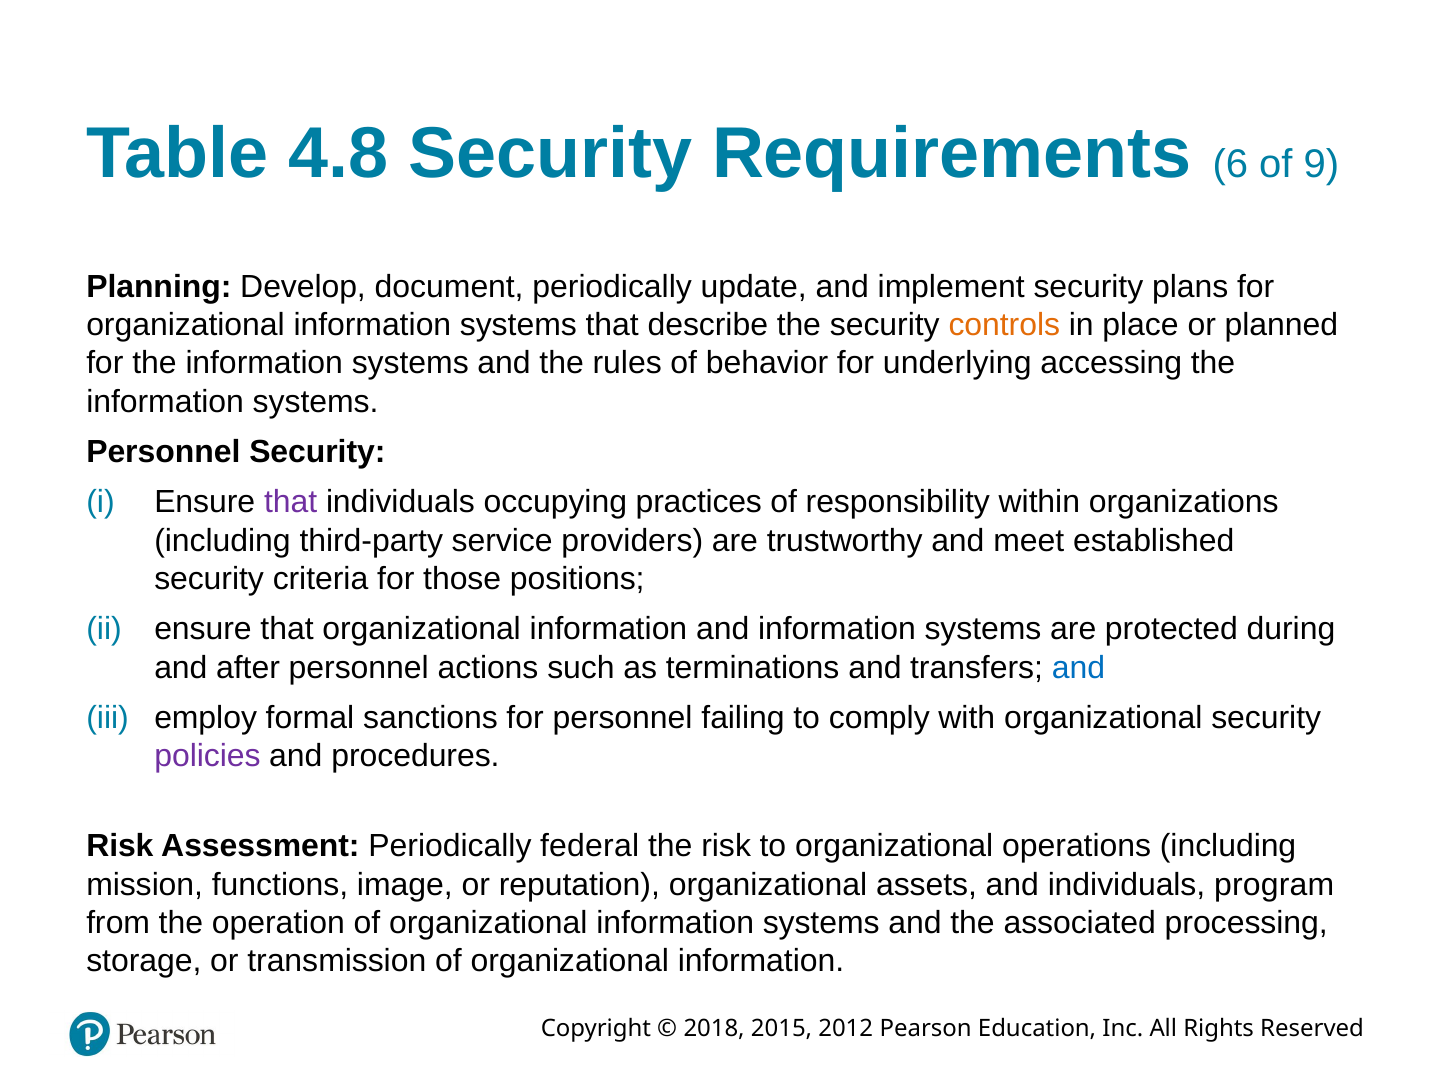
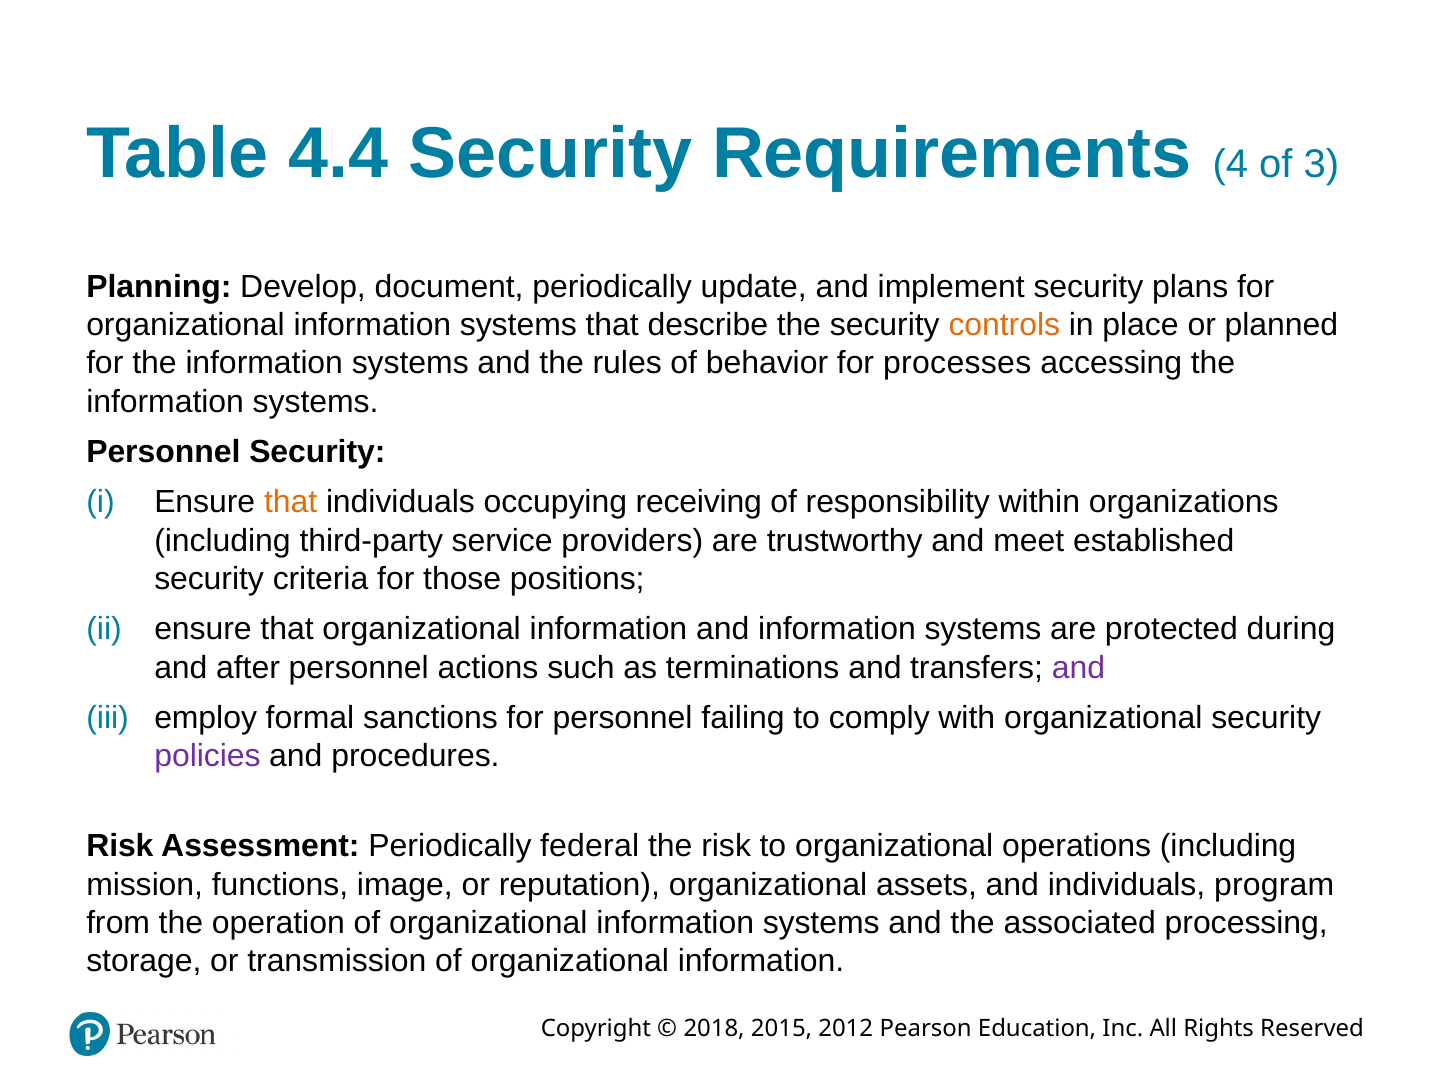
4.8: 4.8 -> 4.4 (338, 154)
6: 6 -> 4 (1230, 165)
9: 9 -> 3 (1321, 165)
underlying: underlying -> processes (957, 363)
that colour: purple -> orange (291, 502)
practices: practices -> receiving (699, 502)
and colour: blue -> purple (1078, 668)
